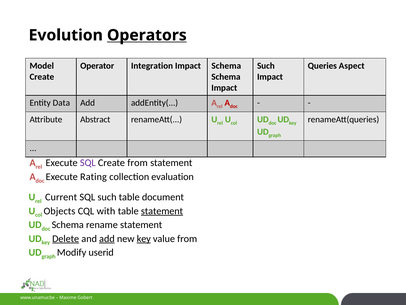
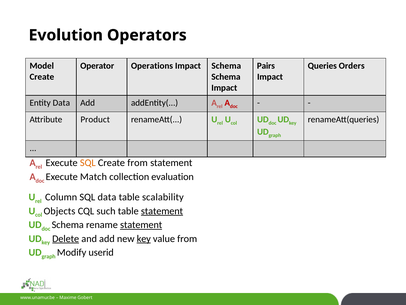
Operators underline: present -> none (147, 35)
Integration: Integration -> Operations (152, 66)
Such: Such -> Pairs (266, 66)
Aspect: Aspect -> Orders (352, 66)
Abstract: Abstract -> Product (95, 119)
SQL colour: purple -> orange (88, 163)
Rating: Rating -> Match (94, 177)
Current: Current -> Column (61, 197)
SQL such: such -> data (107, 197)
document: document -> scalability (163, 197)
with: with -> such (106, 211)
statement underline: none -> present (141, 224)
add underline: present -> none (107, 238)
